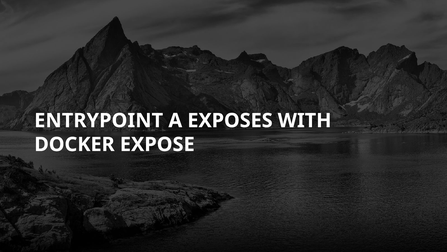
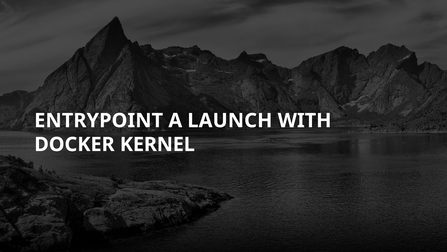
EXPOSES: EXPOSES -> LAUNCH (230, 120)
EXPOSE: EXPOSE -> KERNEL (157, 144)
